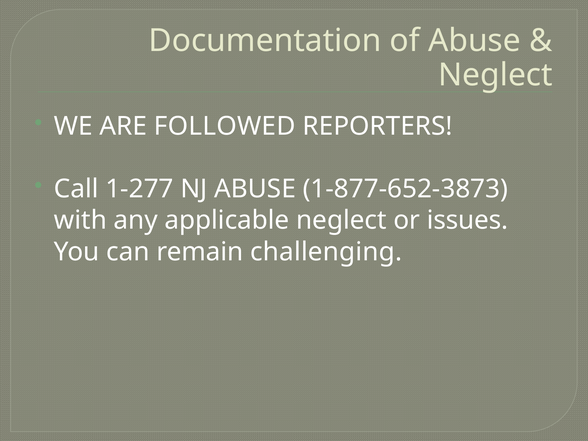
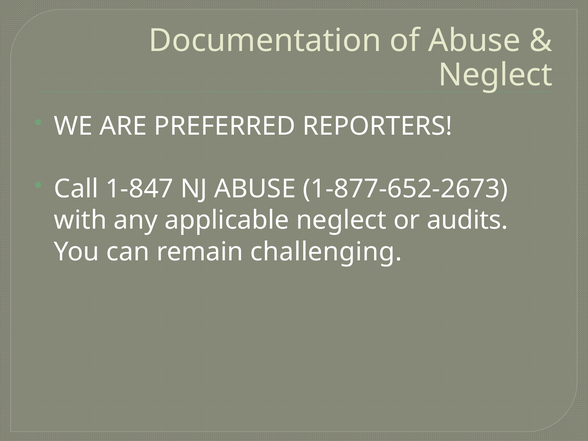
FOLLOWED: FOLLOWED -> PREFERRED (225, 126)
1-277: 1-277 -> 1-847 (139, 189)
1-877-652-3873: 1-877-652-3873 -> 1-877-652-2673 (405, 189)
issues: issues -> audits (467, 220)
